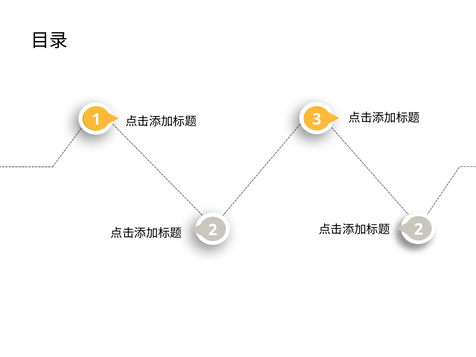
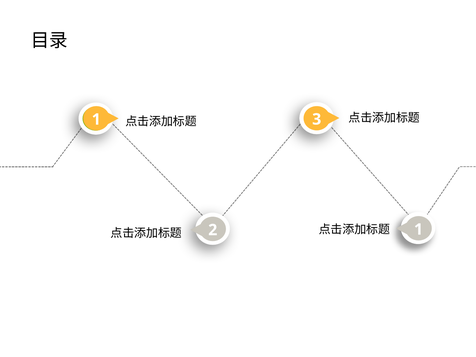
2 2: 2 -> 1 (419, 229)
